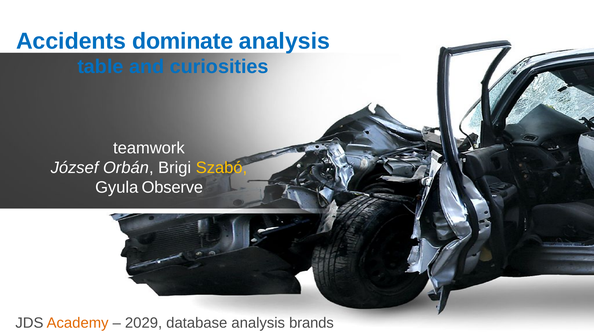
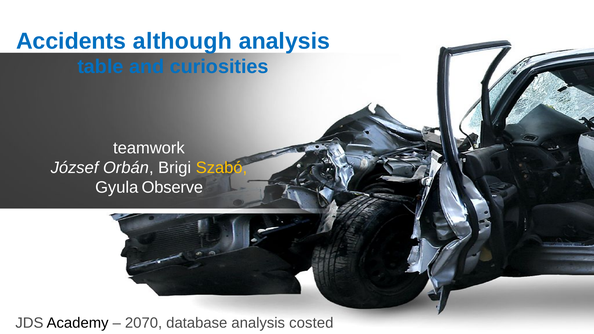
dominate: dominate -> although (182, 41)
Academy colour: orange -> black (78, 323)
2029: 2029 -> 2070 (144, 323)
brands: brands -> costed (311, 323)
